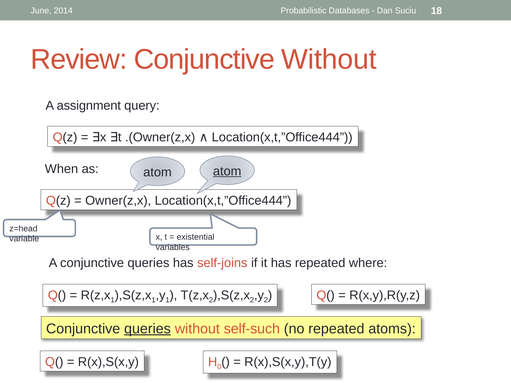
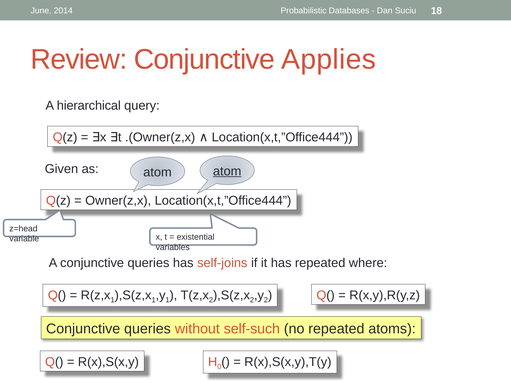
Conjunctive Without: Without -> Applies (329, 59)
assignment: assignment -> hierarchical (89, 106)
When: When -> Given (61, 169)
queries underline: present -> none (147, 329)
